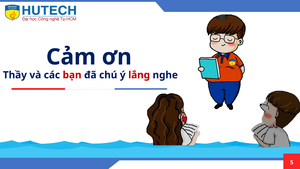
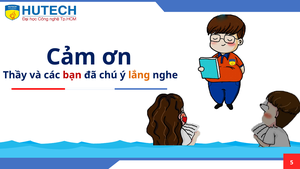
lắng colour: red -> orange (139, 75)
